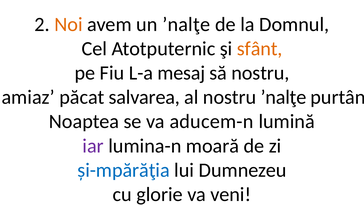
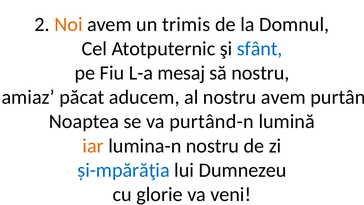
un ʼnalţe: ʼnalţe -> trimis (186, 24)
sfânt colour: orange -> blue (260, 49)
salvarea: salvarea -> aducem (144, 97)
nostru ʼnalţe: ʼnalţe -> avem (283, 97)
aducem-n: aducem-n -> purtând-n (211, 121)
iar colour: purple -> orange (93, 146)
lumina-n moară: moară -> nostru (213, 146)
